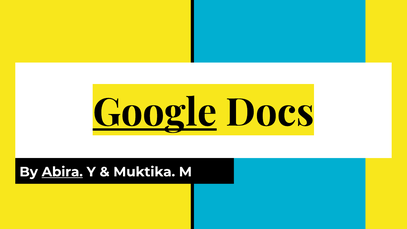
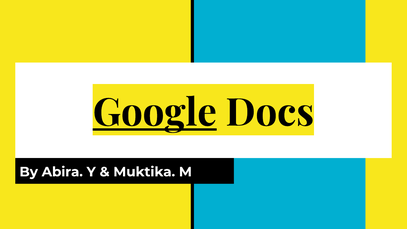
Abira underline: present -> none (62, 172)
